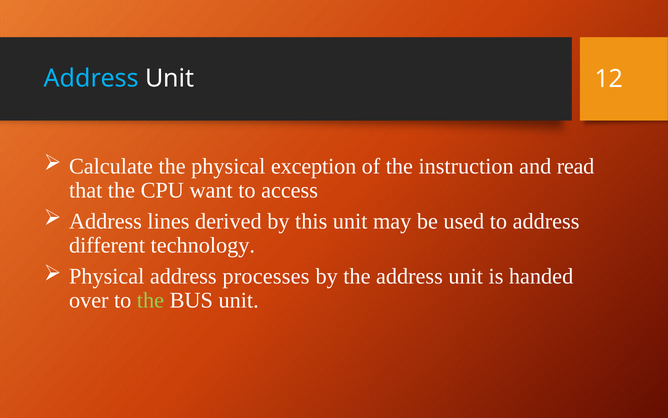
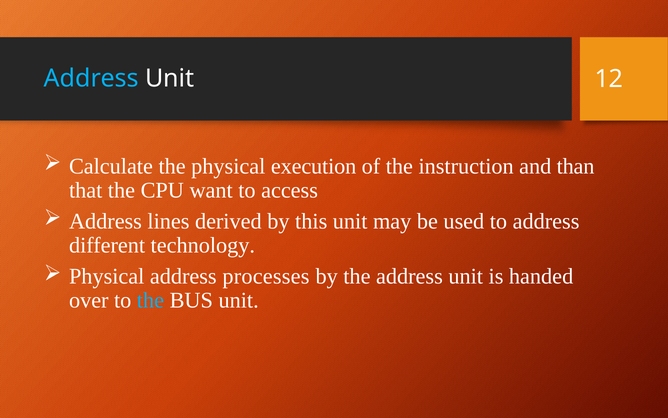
exception: exception -> execution (314, 166)
read: read -> than (576, 166)
the colour: light green -> light blue (150, 300)
